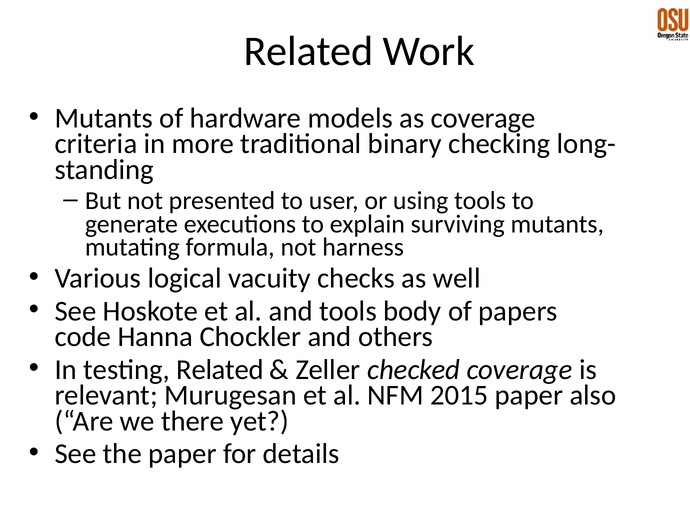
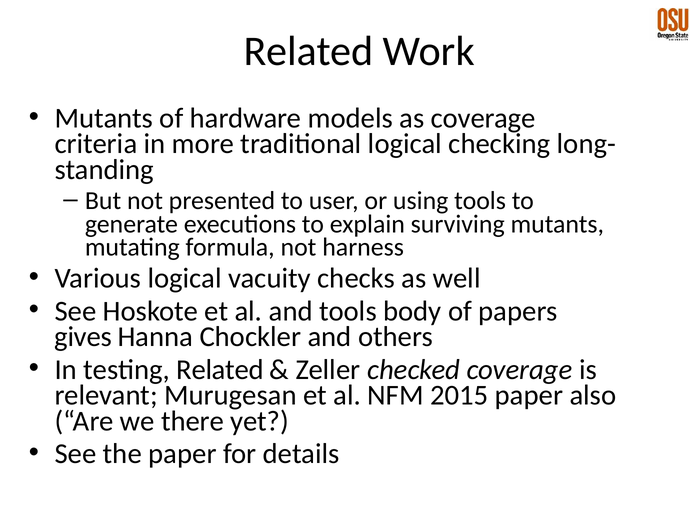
traditional binary: binary -> logical (405, 144)
code: code -> gives (83, 337)
